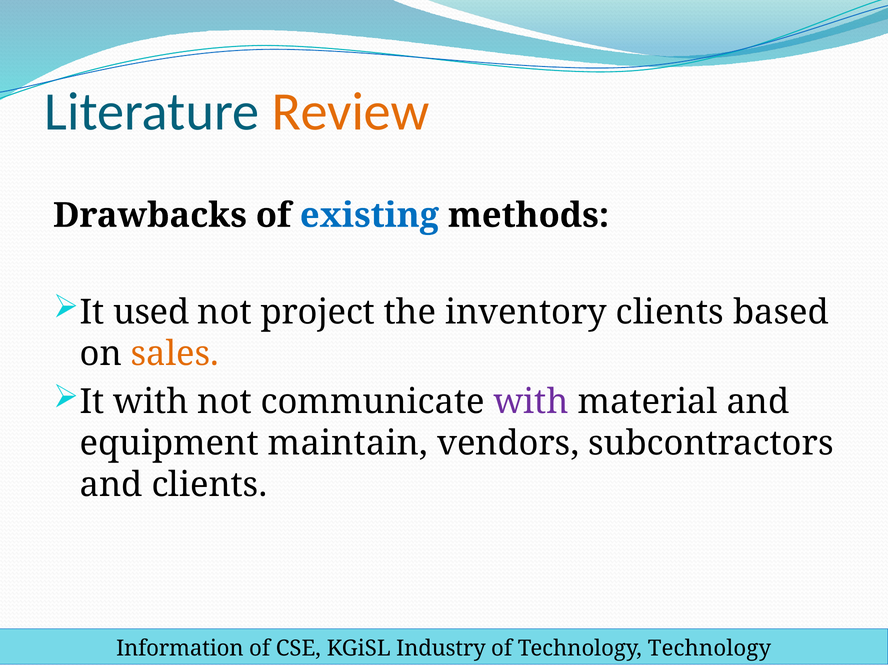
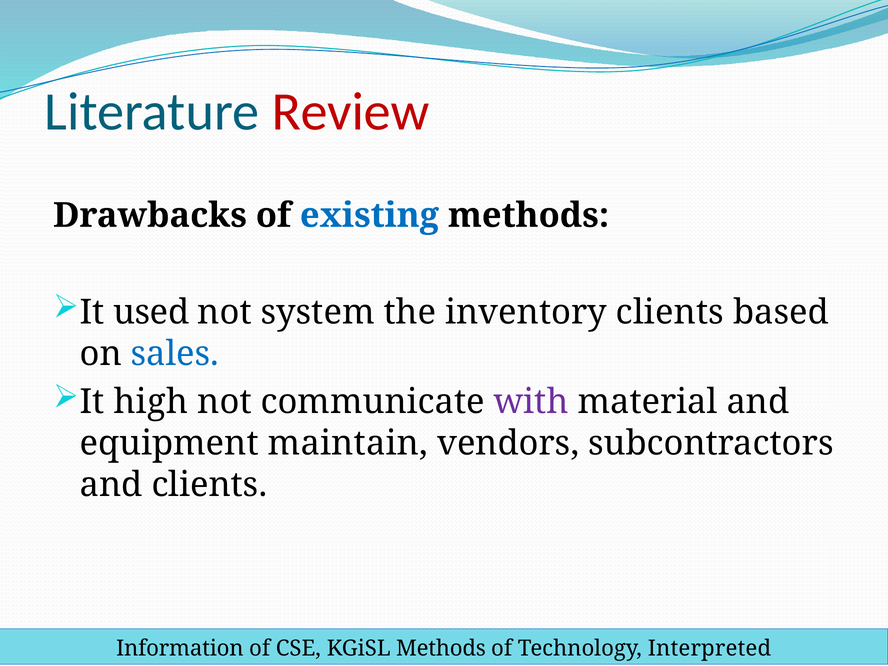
Review colour: orange -> red (350, 112)
project: project -> system (318, 312)
sales colour: orange -> blue (175, 354)
It with: with -> high (151, 402)
KGiSL Industry: Industry -> Methods (441, 648)
Technology Technology: Technology -> Interpreted (709, 648)
